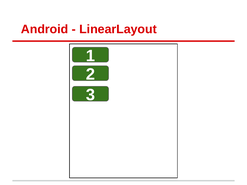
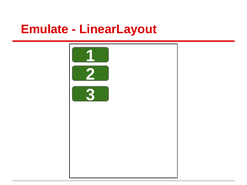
Android: Android -> Emulate (45, 29)
